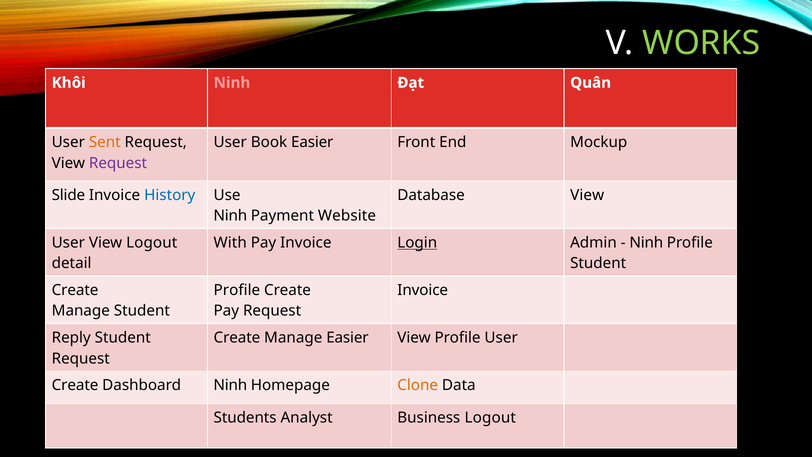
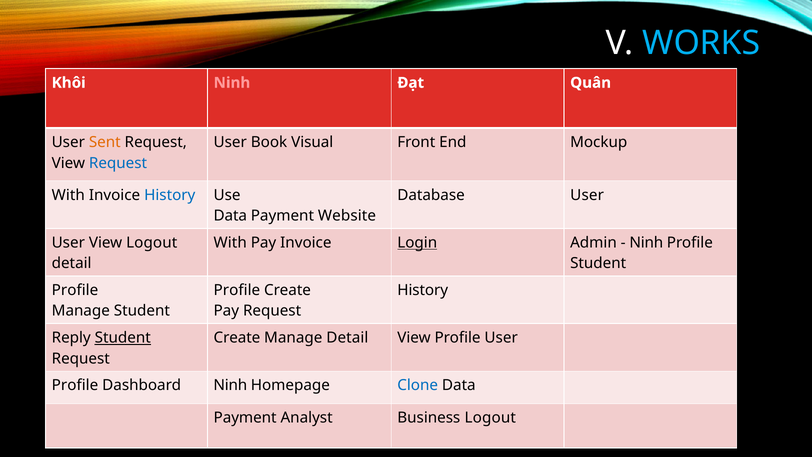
WORKS colour: light green -> light blue (701, 43)
Book Easier: Easier -> Visual (312, 142)
Request colour: purple -> blue (118, 163)
Slide: Slide -> With (68, 195)
Database View: View -> User (587, 195)
Ninh: Ninh -> Data (230, 216)
Create: Create -> Profile (75, 290)
Invoice: Invoice -> History (423, 290)
Student underline: none -> present (123, 338)
Manage Easier: Easier -> Detail (347, 338)
Create: Create -> Profile (75, 385)
Clone colour: orange -> blue (418, 385)
Students: Students -> Payment (245, 418)
